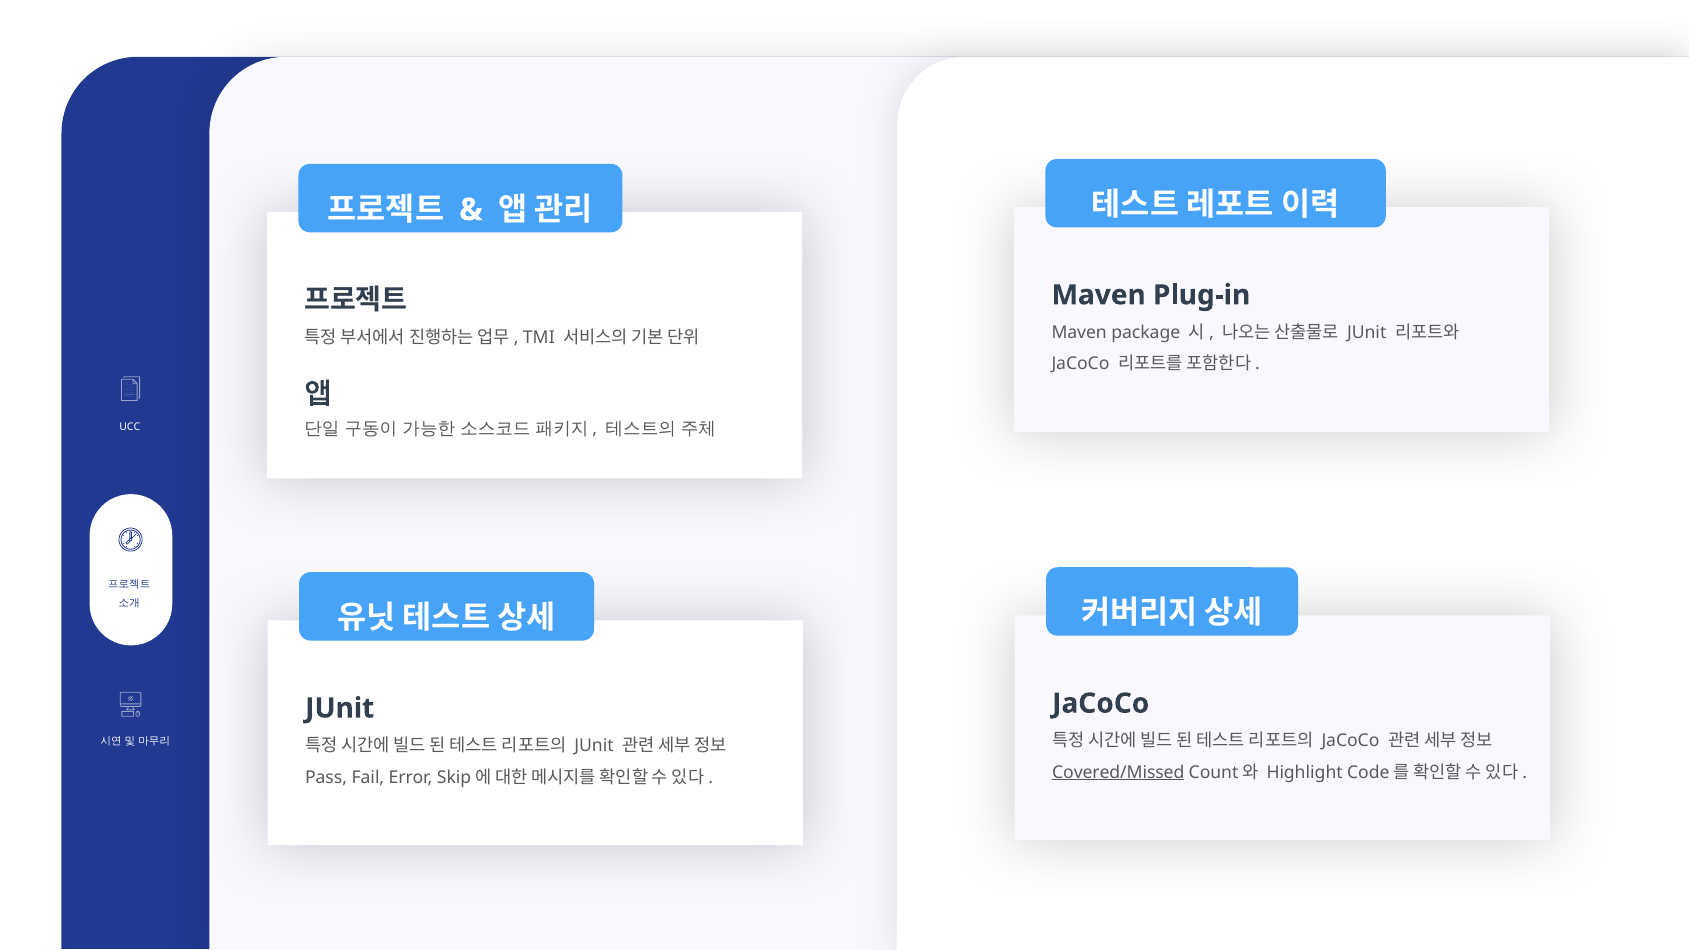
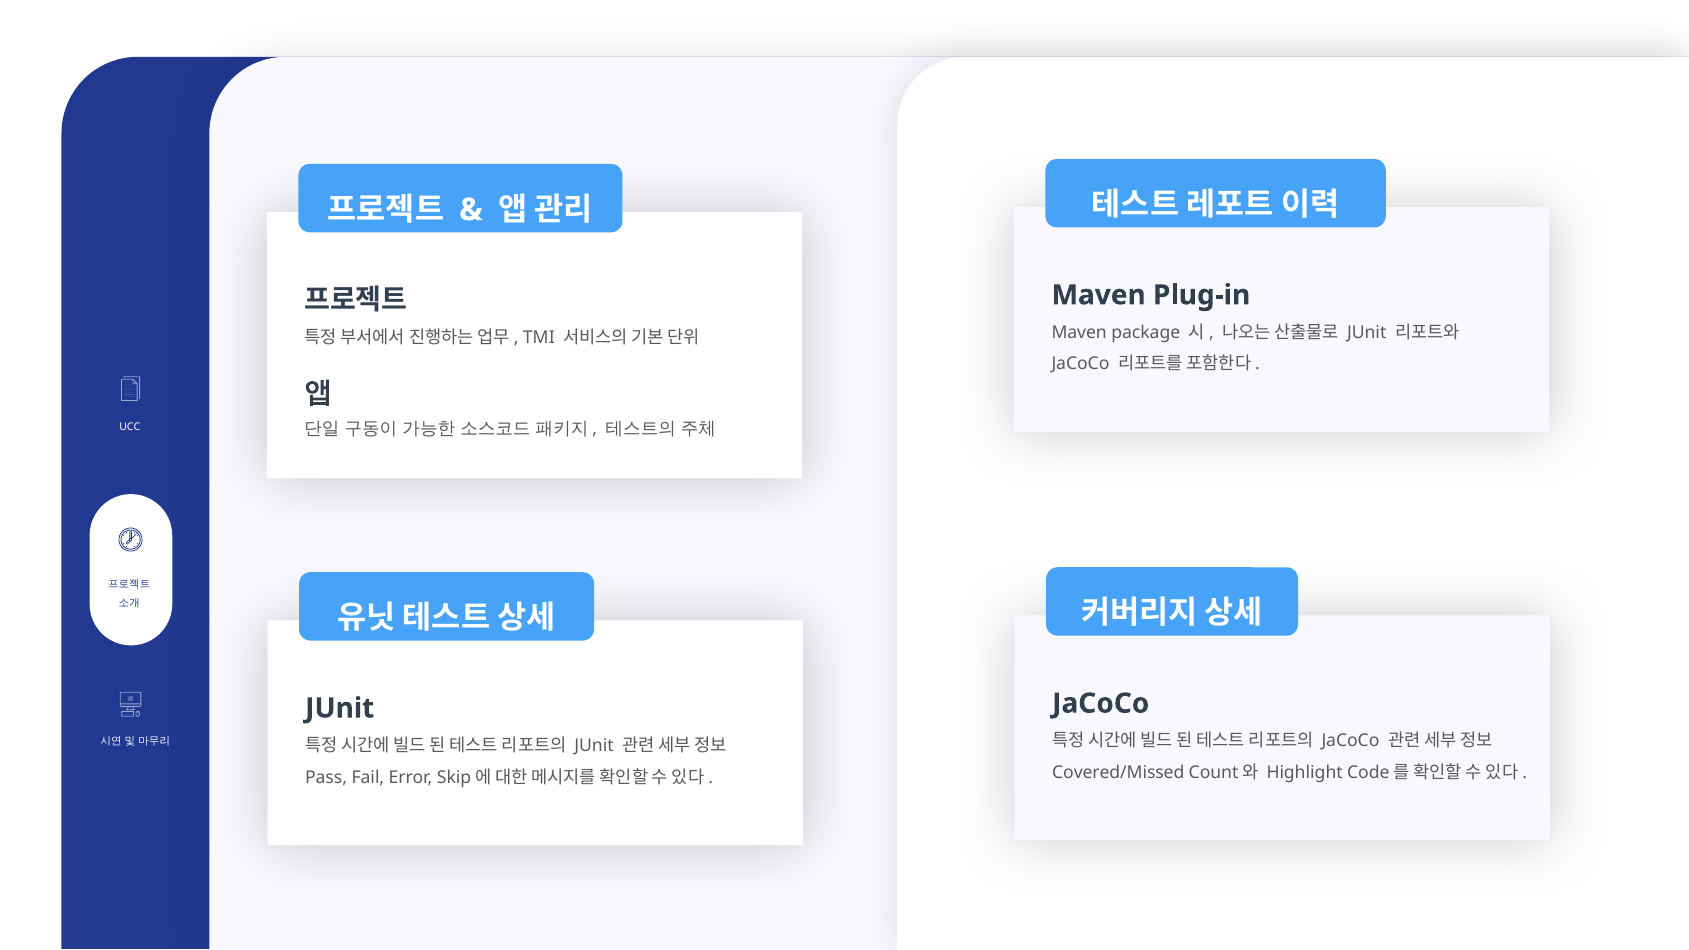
Covered/Missed underline: present -> none (1118, 772)
